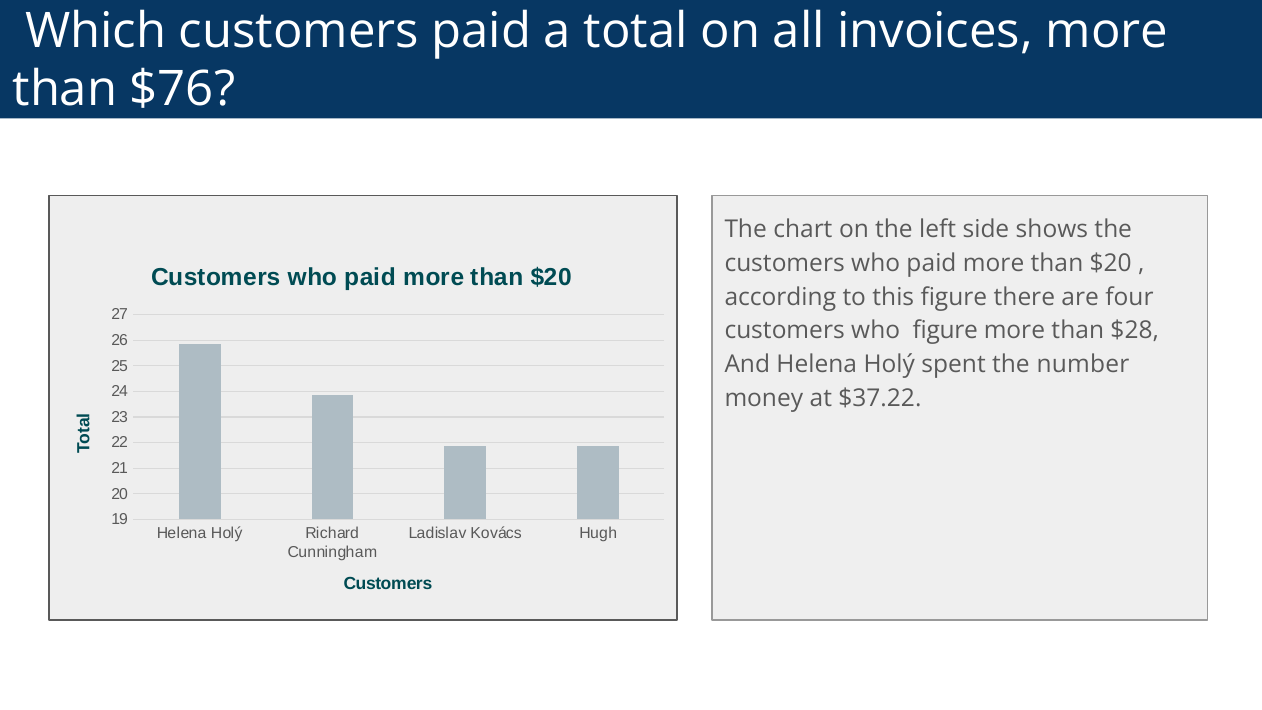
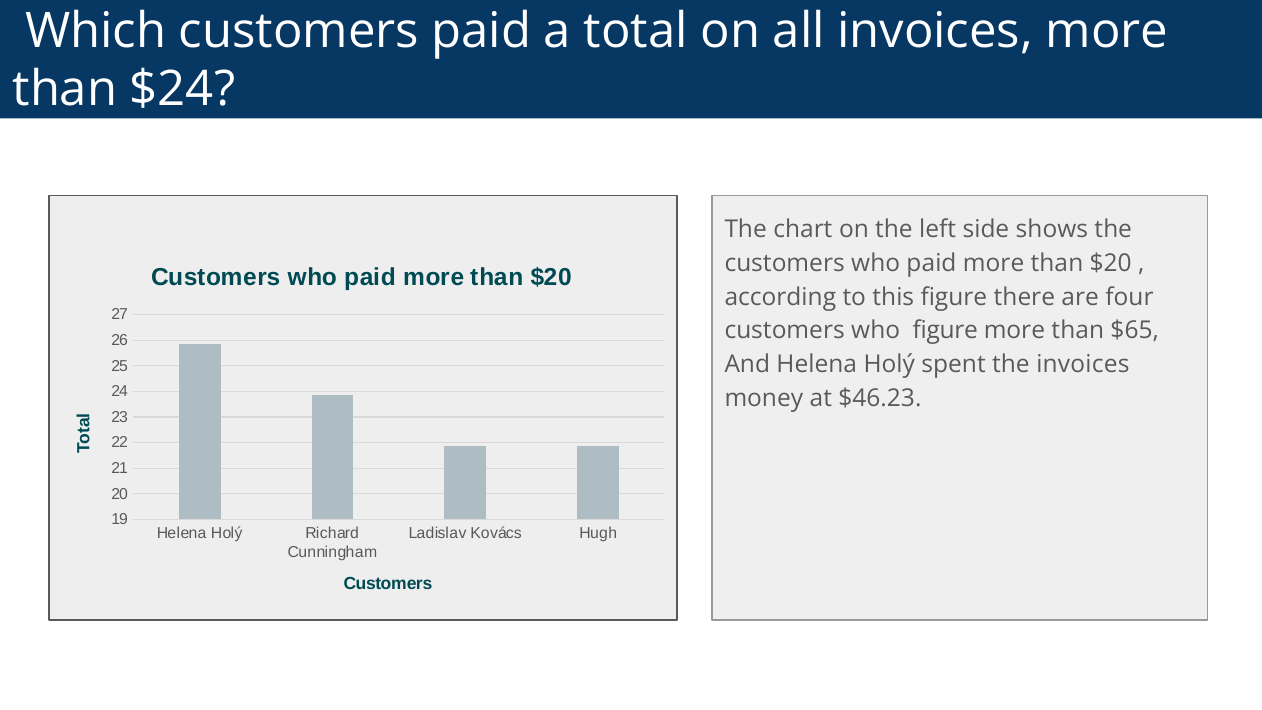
$76: $76 -> $24 (183, 90)
$28: $28 -> $65 (1135, 331)
the number: number -> invoices (1083, 365)
$37.22: $37.22 -> $46.23 (880, 398)
